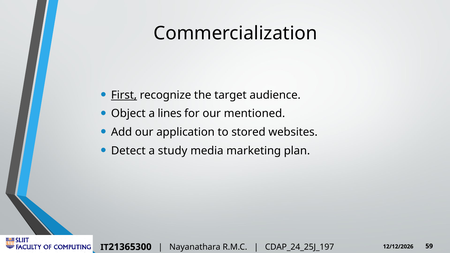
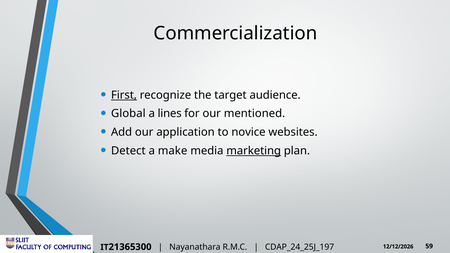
Object: Object -> Global (128, 114)
stored: stored -> novice (248, 132)
study: study -> make (173, 151)
marketing underline: none -> present (254, 151)
